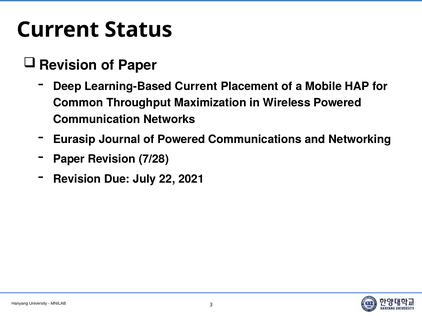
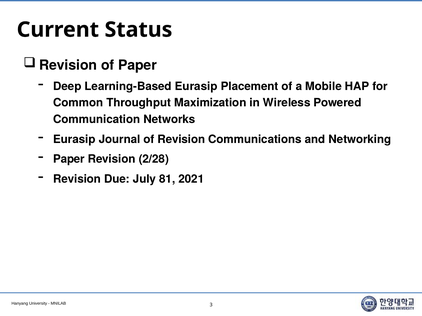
Learning-Based Current: Current -> Eurasip (196, 86)
of Powered: Powered -> Revision (181, 139)
7/28: 7/28 -> 2/28 (154, 159)
22: 22 -> 81 (167, 179)
